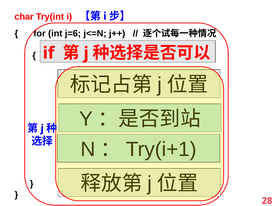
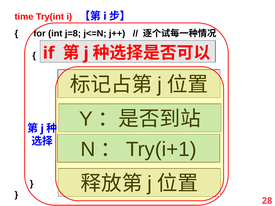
char: char -> time (24, 17)
j=6: j=6 -> j=8 (73, 34)
